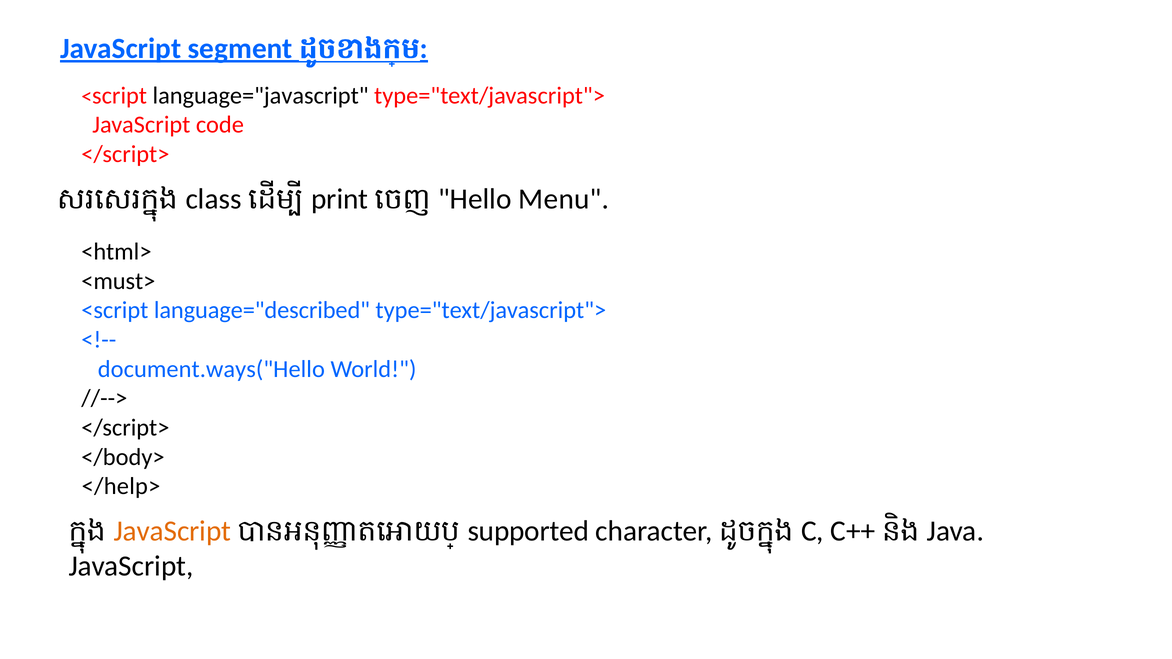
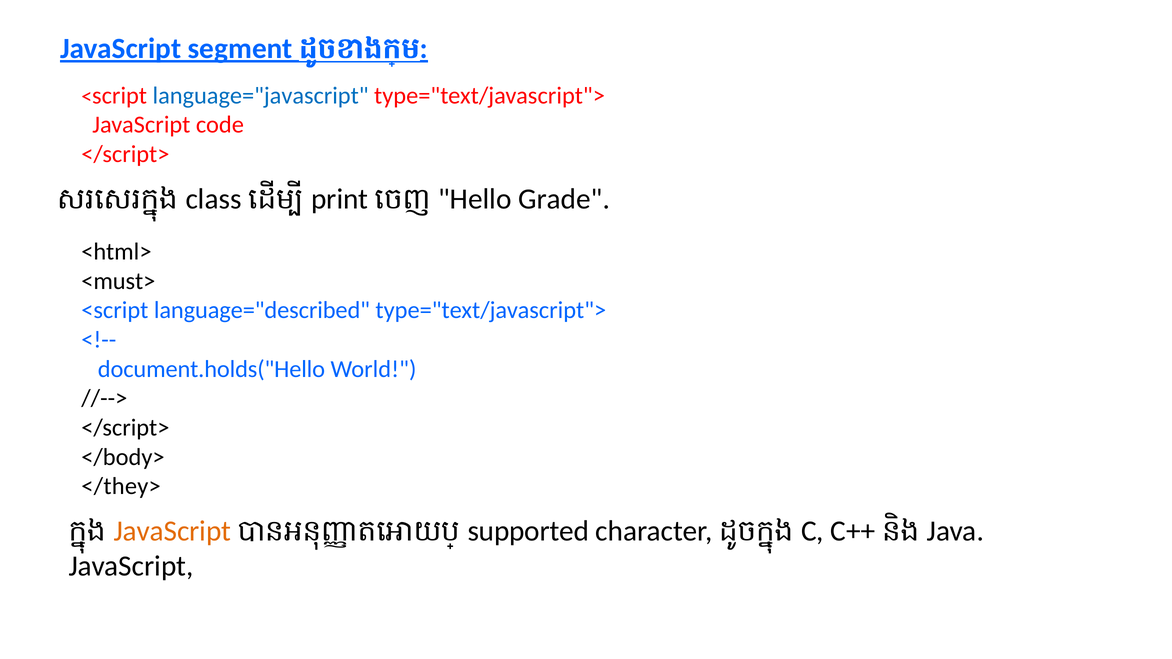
language="javascript colour: black -> blue (261, 95)
Menu: Menu -> Grade (564, 199)
document.ways("Hello: document.ways("Hello -> document.holds("Hello (211, 369)
</help>: </help> -> </they> (121, 486)
